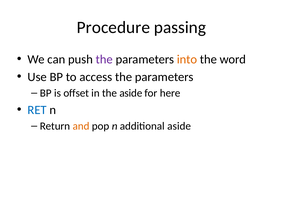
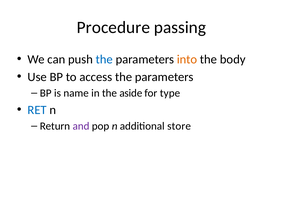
the colour: purple -> blue (104, 59)
word: word -> body (233, 59)
offset: offset -> name (76, 93)
here: here -> type (170, 93)
and colour: orange -> purple (81, 126)
additional aside: aside -> store (179, 126)
